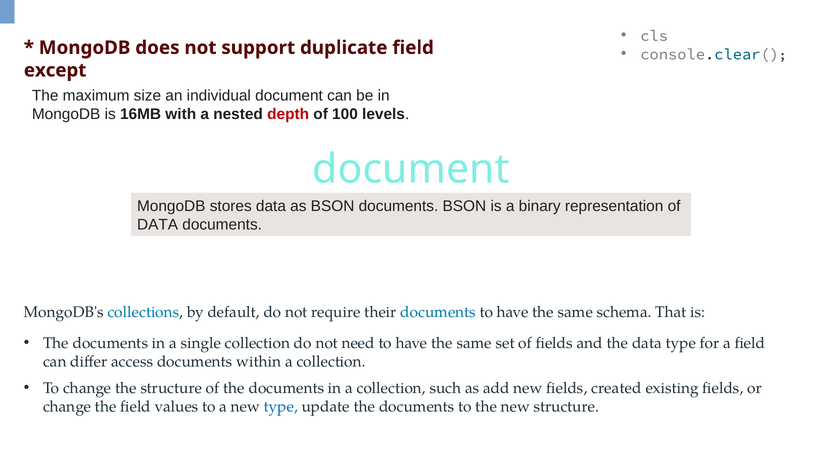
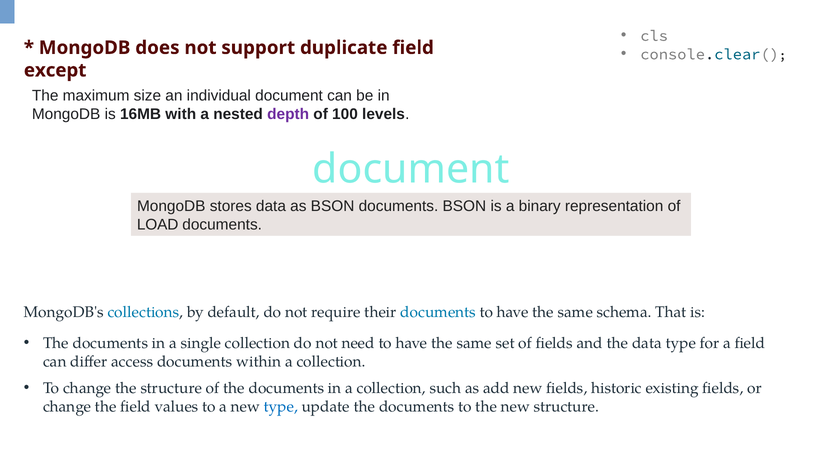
depth colour: red -> purple (288, 114)
DATA: DATA -> LOAD (158, 225)
created: created -> historic (616, 388)
